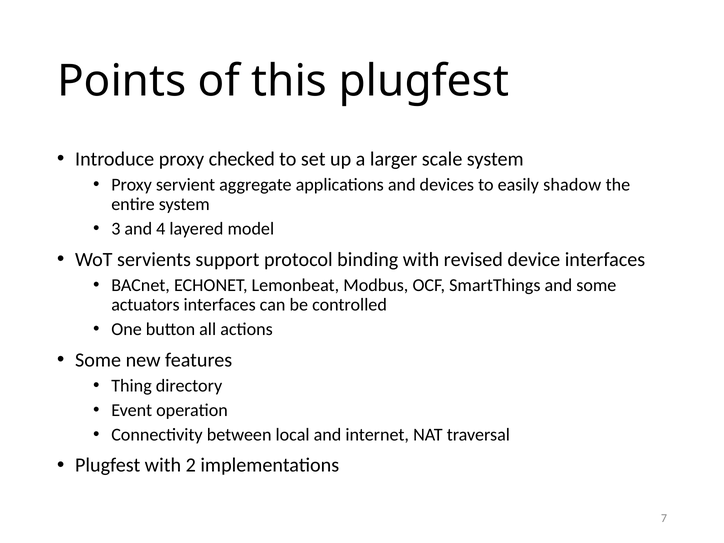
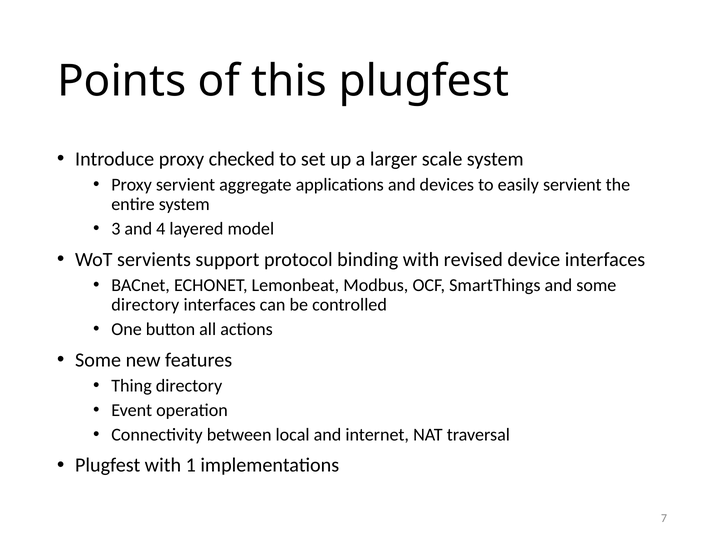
easily shadow: shadow -> servient (572, 185)
actuators: actuators -> directory (145, 305)
2: 2 -> 1 (191, 465)
